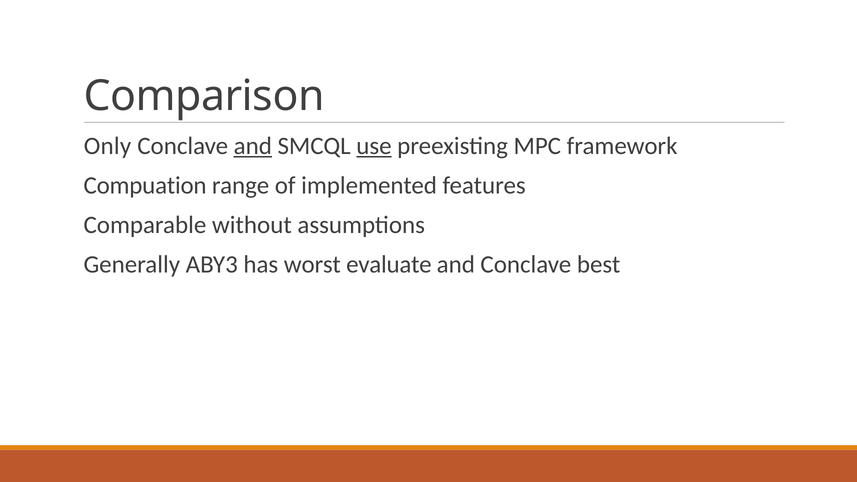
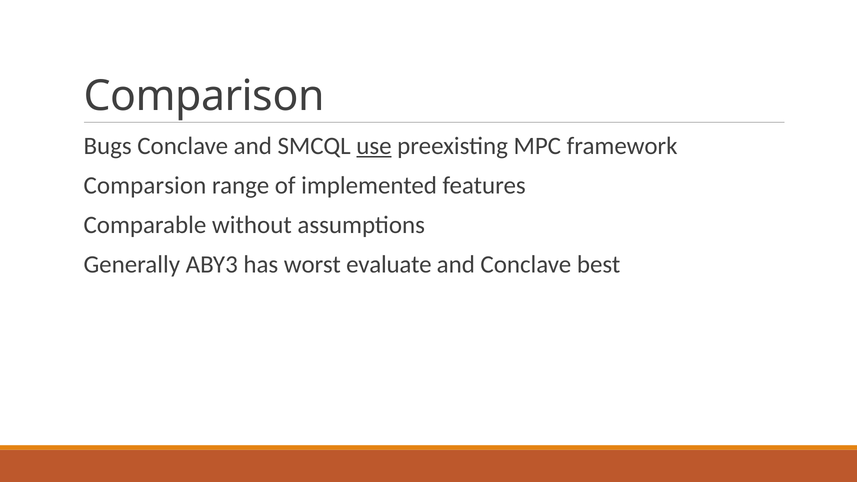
Only: Only -> Bugs (108, 146)
and underline: present -> none (253, 146)
Compuation: Compuation -> Comparsion (145, 186)
